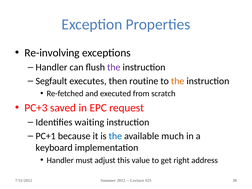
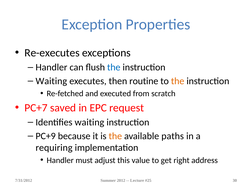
Re-involving: Re-involving -> Re-executes (52, 53)
the colour: purple -> blue (114, 67)
Segfault: Segfault -> Waiting (51, 81)
PC+3: PC+3 -> PC+7 (36, 108)
PC+1: PC+1 -> PC+9 (46, 136)
the colour: blue -> orange (115, 136)
much: much -> paths (173, 136)
keyboard: keyboard -> requiring (54, 148)
